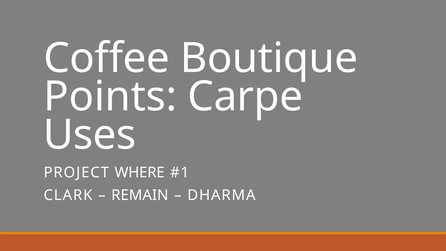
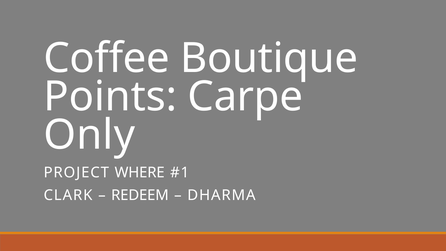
Uses: Uses -> Only (89, 135)
REMAIN: REMAIN -> REDEEM (140, 195)
